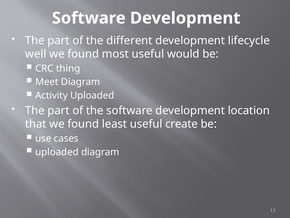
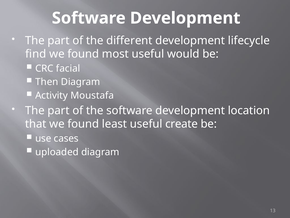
well: well -> find (36, 54)
thing: thing -> facial (68, 68)
Meet: Meet -> Then (47, 82)
Activity Uploaded: Uploaded -> Moustafa (92, 95)
